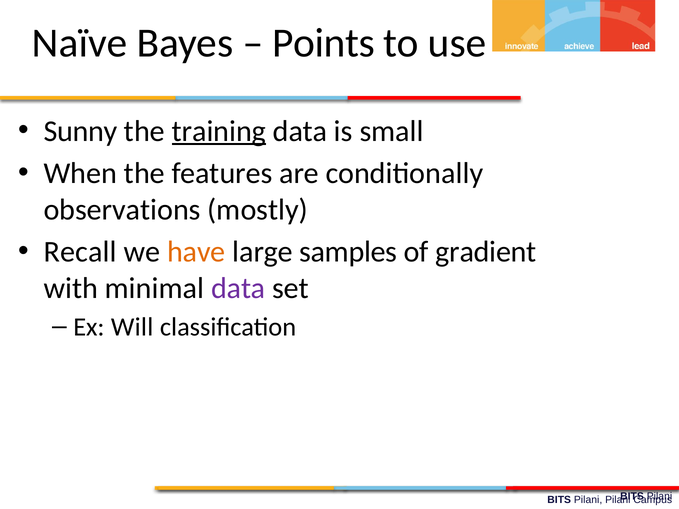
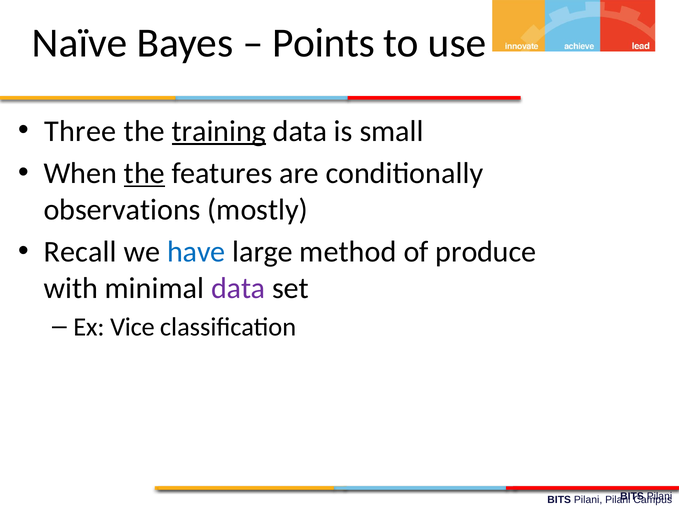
Sunny: Sunny -> Three (80, 131)
the underline: none -> present (144, 173)
have colour: orange -> blue (196, 252)
samples: samples -> method (348, 252)
gradient: gradient -> produce (486, 252)
Will: Will -> Vice (132, 327)
